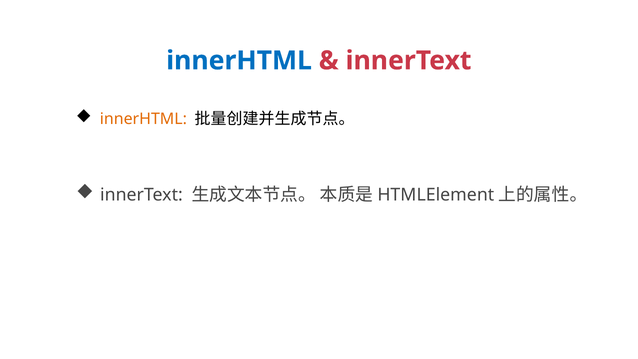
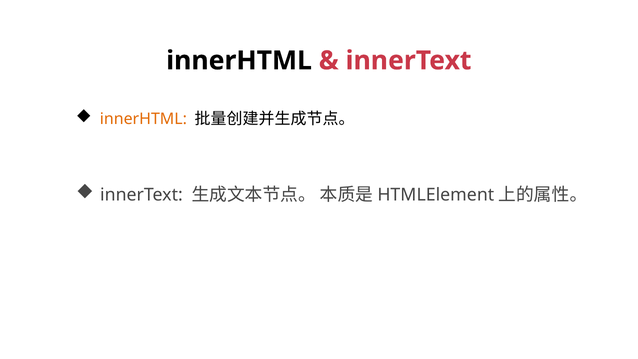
innerHTML colour: blue -> black (239, 61)
